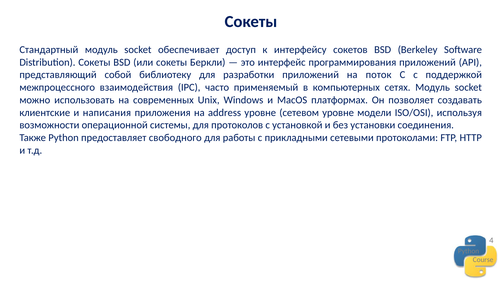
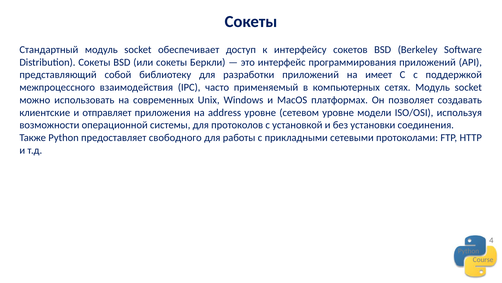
поток: поток -> имеет (379, 75)
написания: написания -> отправляет (107, 112)
